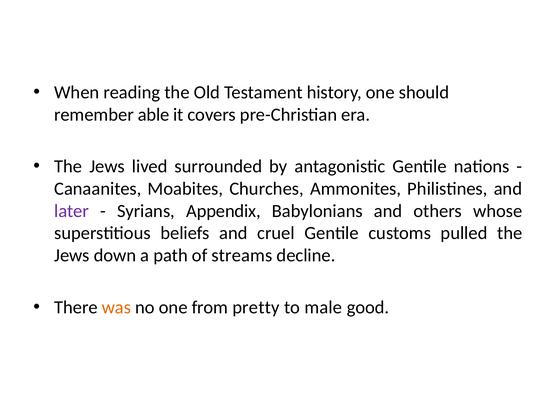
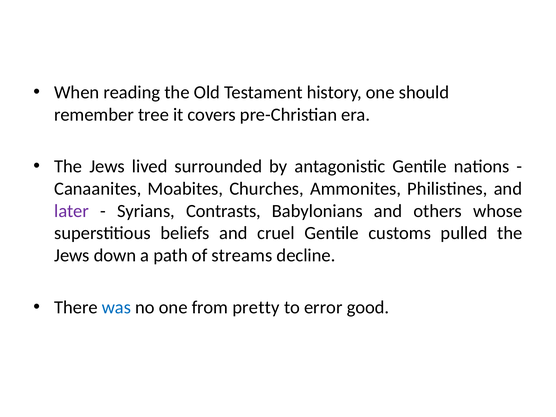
able: able -> tree (153, 115)
Appendix: Appendix -> Contrasts (223, 211)
was colour: orange -> blue (116, 307)
male: male -> error (323, 307)
